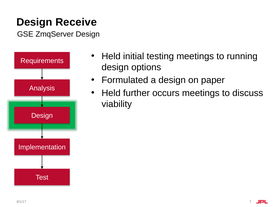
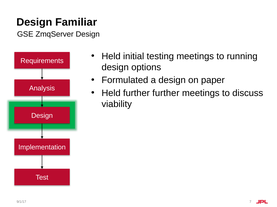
Receive: Receive -> Familiar (76, 22)
further occurs: occurs -> further (166, 93)
